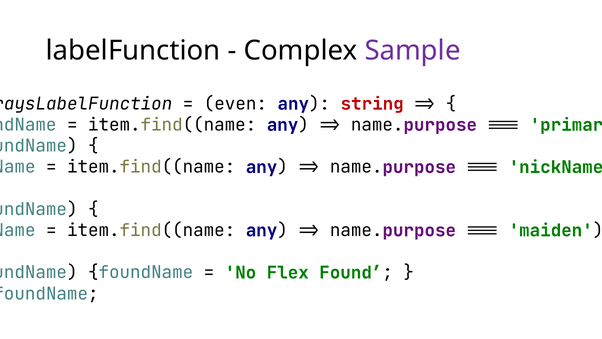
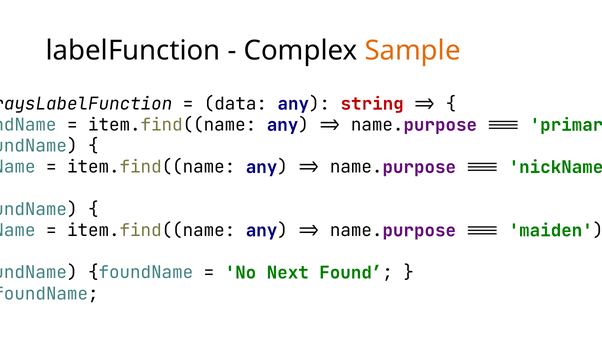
Sample colour: purple -> orange (413, 51)
even: even -> data (235, 104)
Flex: Flex -> Next (288, 272)
